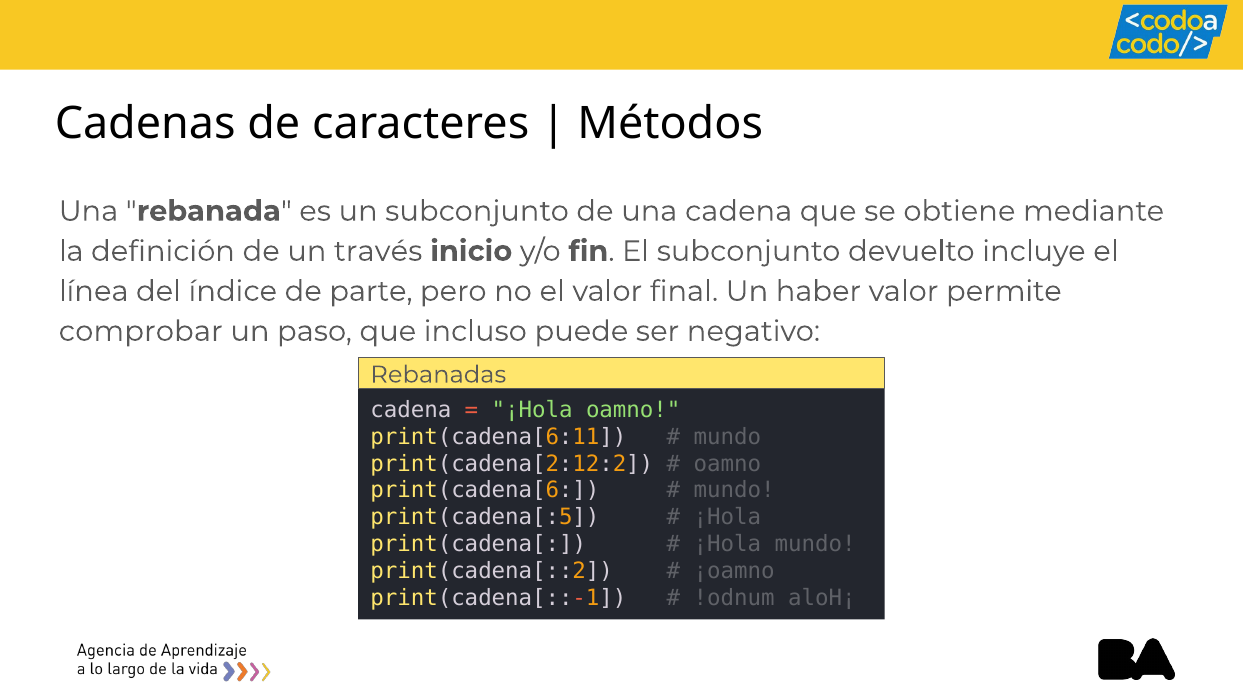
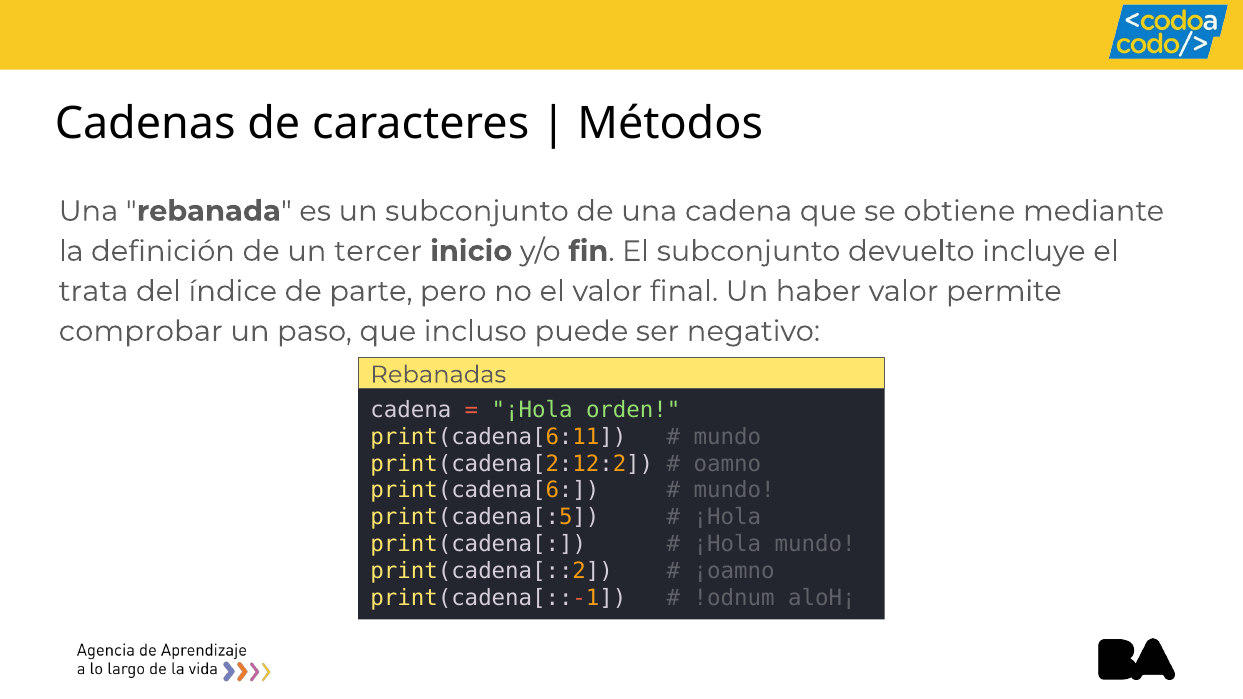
través: través -> tercer (378, 251)
línea: línea -> trata (94, 291)
¡Hola oamno: oamno -> orden (633, 410)
